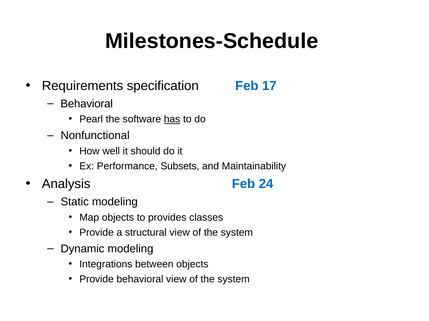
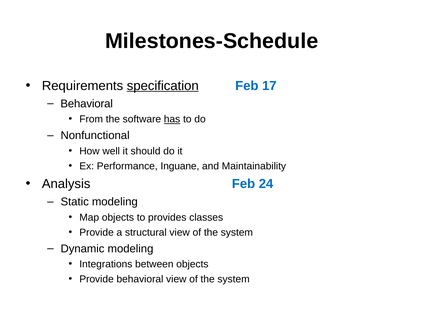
specification underline: none -> present (163, 86)
Pearl: Pearl -> From (91, 120)
Subsets: Subsets -> Inguane (180, 166)
